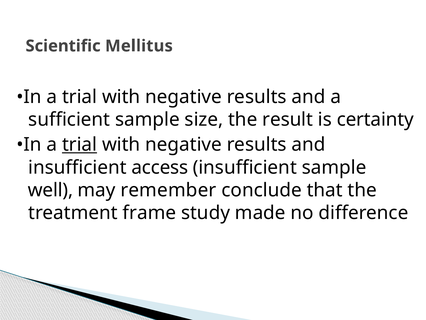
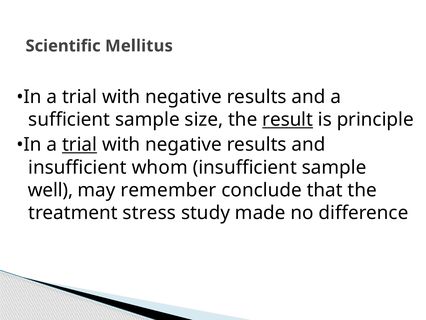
result underline: none -> present (288, 119)
certainty: certainty -> principle (375, 119)
access: access -> whom (160, 167)
frame: frame -> stress (149, 213)
